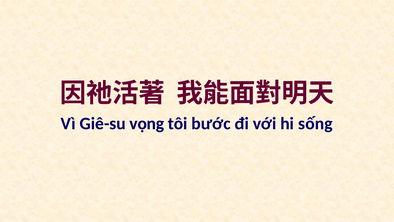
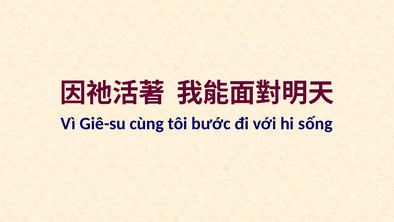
vọng: vọng -> cùng (147, 123)
